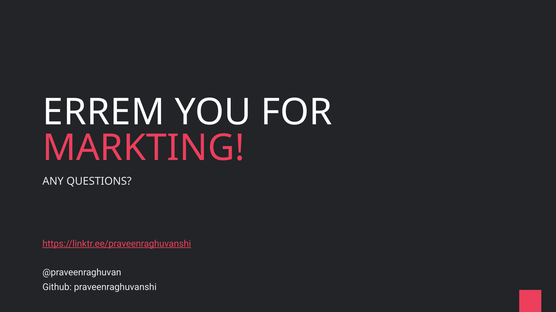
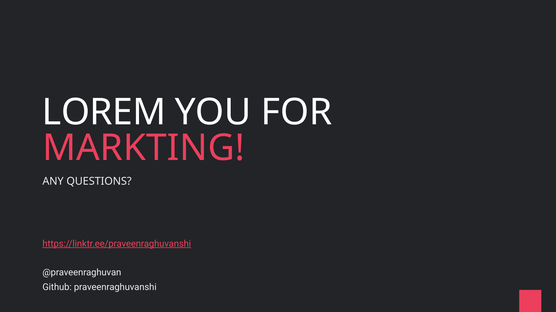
ERREM: ERREM -> LOREM (104, 113)
